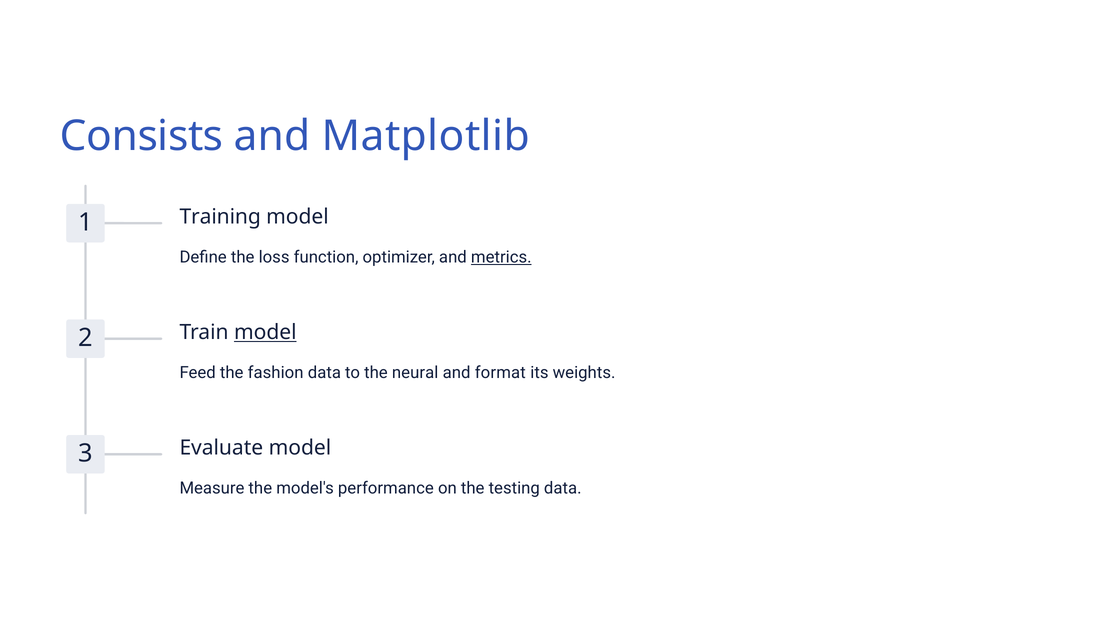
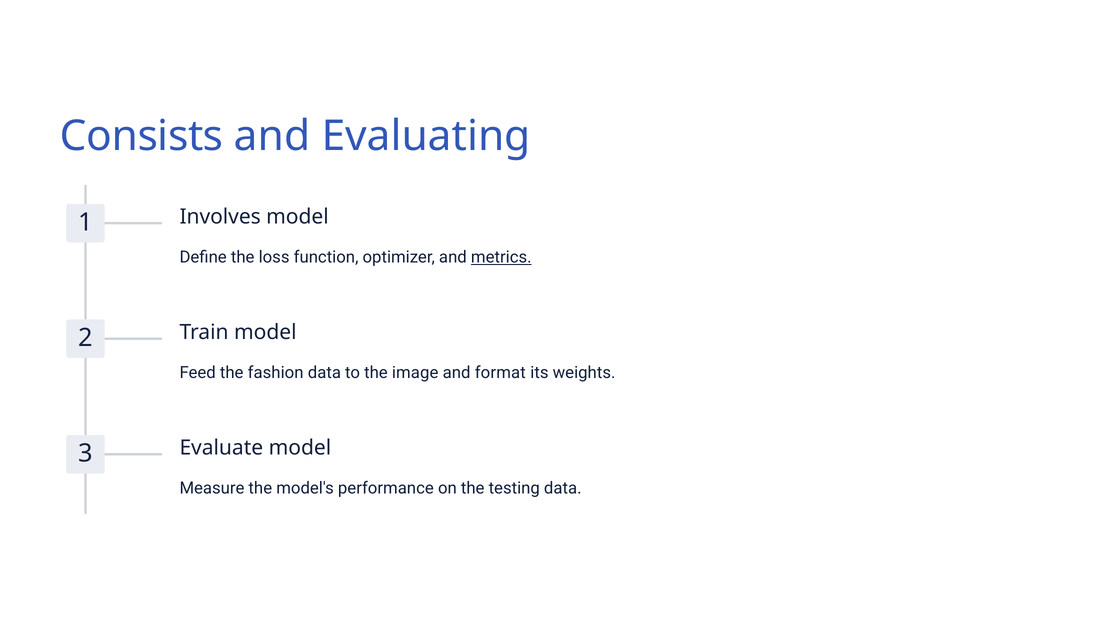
Matplotlib: Matplotlib -> Evaluating (426, 136)
Training: Training -> Involves (220, 217)
model underline: present -> none (265, 333)
neural: neural -> image (415, 373)
